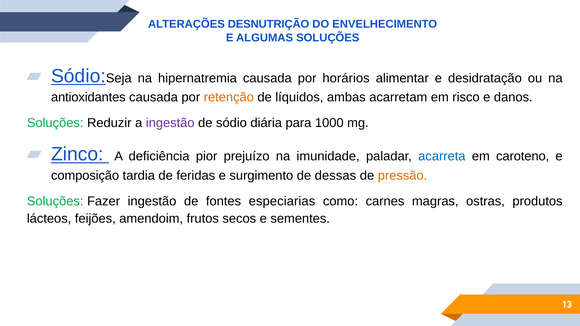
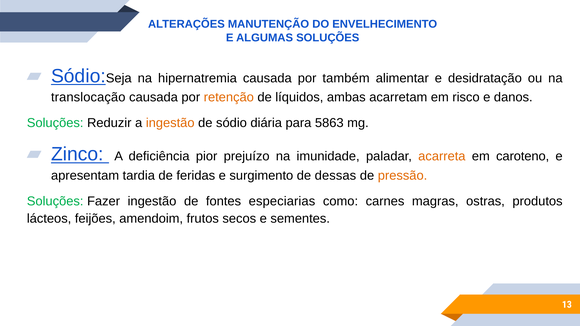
DESNUTRIÇÃO: DESNUTRIÇÃO -> MANUTENÇÃO (269, 24)
horários: horários -> também (346, 78)
antioxidantes: antioxidantes -> translocação (88, 97)
ingestão colour: purple -> orange (170, 123)
1000: 1000 -> 5863 (329, 123)
acarreta colour: blue -> orange (442, 157)
composição: composição -> apresentam (85, 176)
